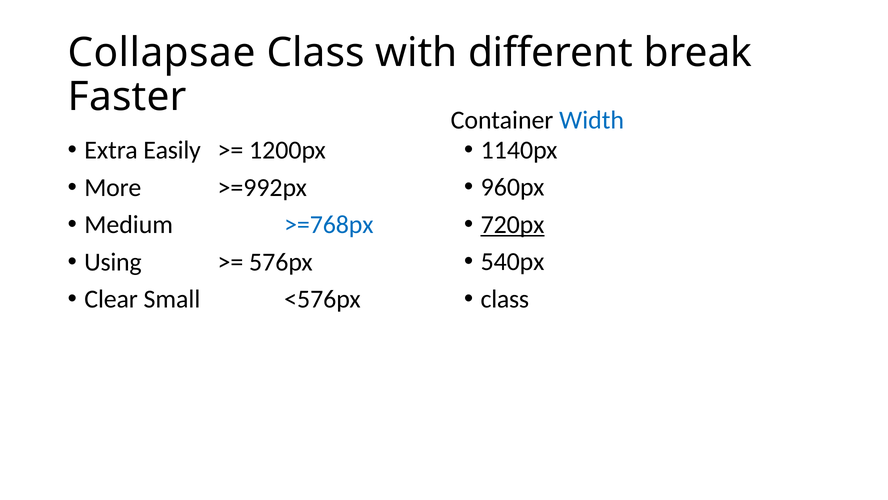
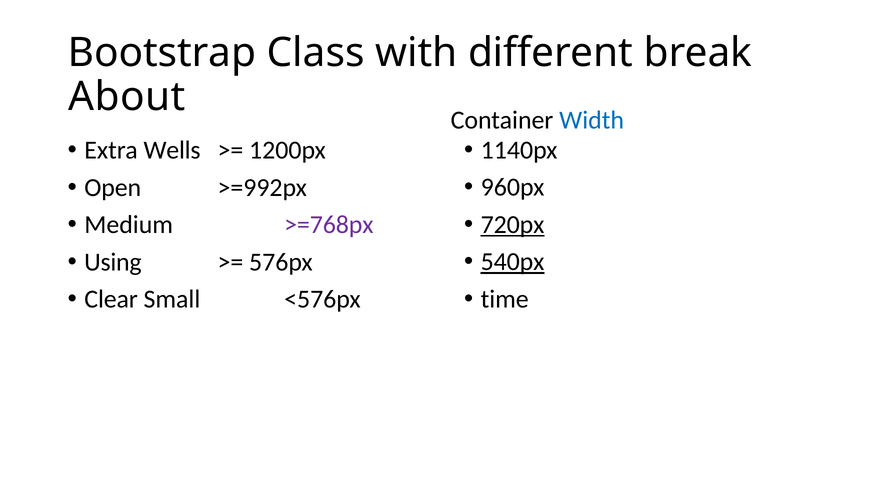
Collapsae: Collapsae -> Bootstrap (162, 53)
Faster: Faster -> About (127, 97)
Easily: Easily -> Wells (172, 150)
More: More -> Open (113, 187)
>=768px colour: blue -> purple (329, 225)
540px underline: none -> present (513, 262)
class: class -> time (505, 299)
